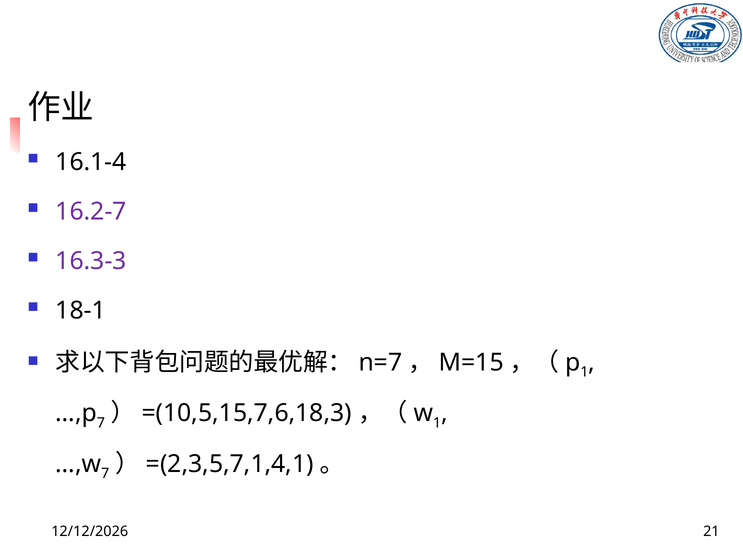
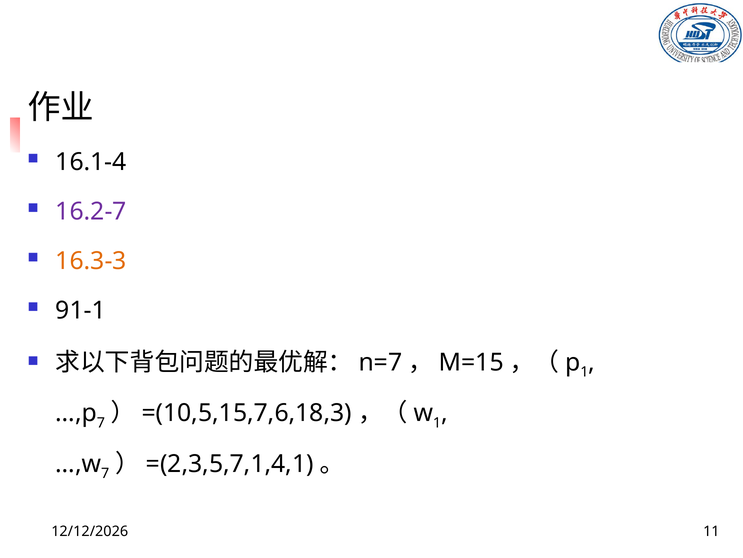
16.3-3 colour: purple -> orange (91, 261)
18-1: 18-1 -> 91-1 (81, 310)
21: 21 -> 11 (711, 531)
